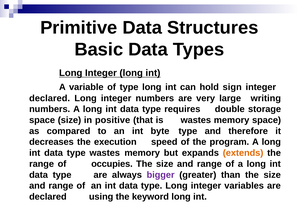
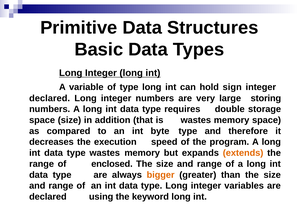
writing: writing -> storing (266, 98)
positive: positive -> addition (113, 120)
occupies: occupies -> enclosed (112, 164)
bigger colour: purple -> orange (161, 175)
